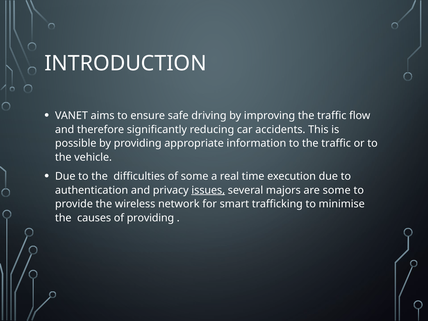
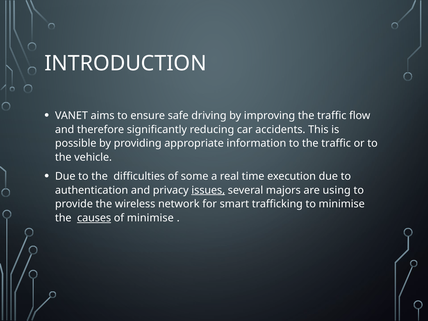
are some: some -> using (337, 190)
causes underline: none -> present (94, 218)
of providing: providing -> minimise (150, 218)
